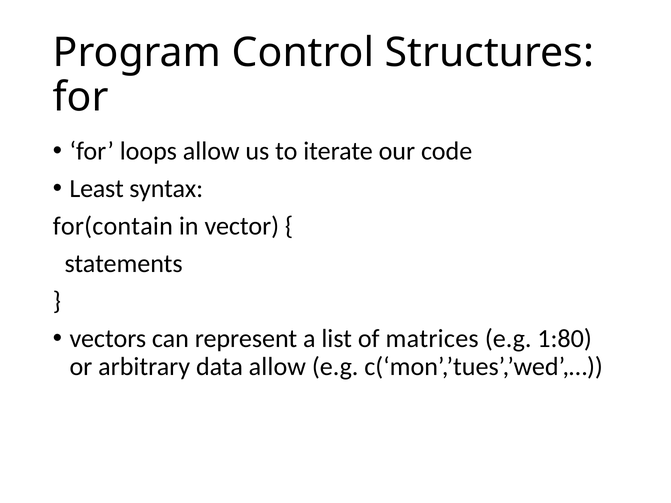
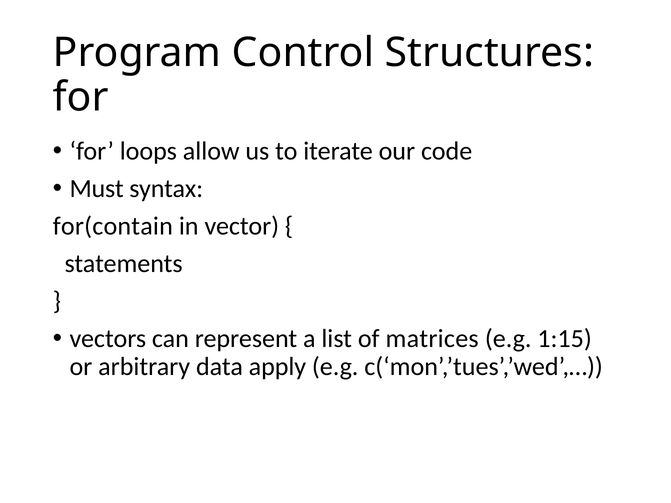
Least: Least -> Must (97, 189)
1:80: 1:80 -> 1:15 (565, 339)
data allow: allow -> apply (277, 367)
